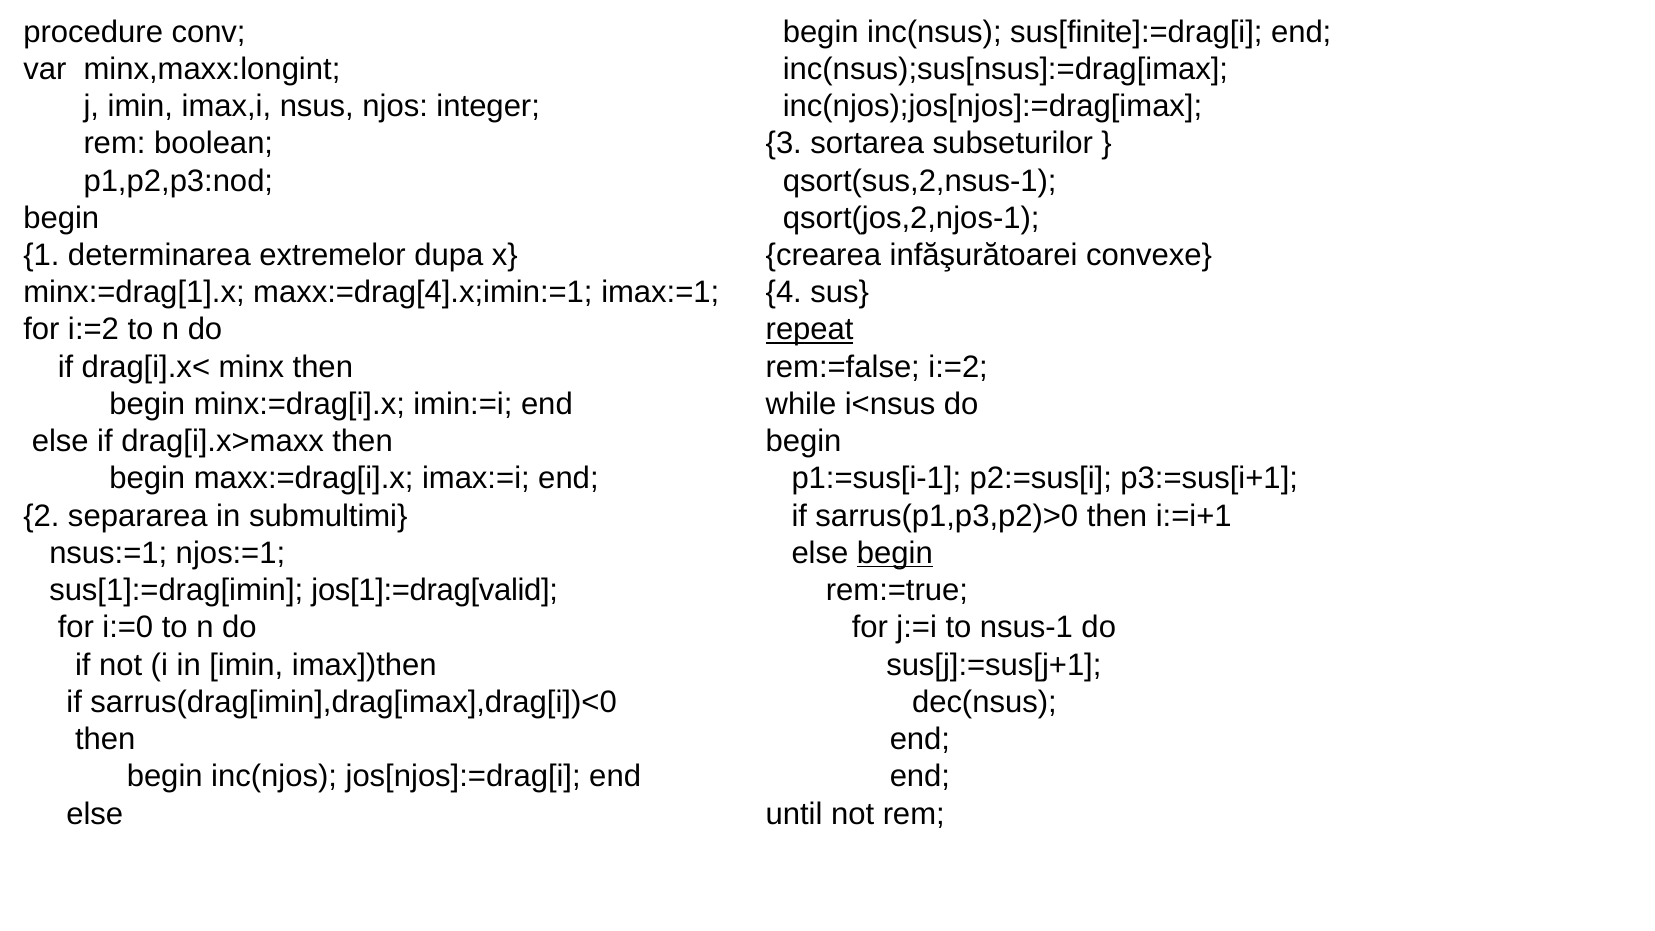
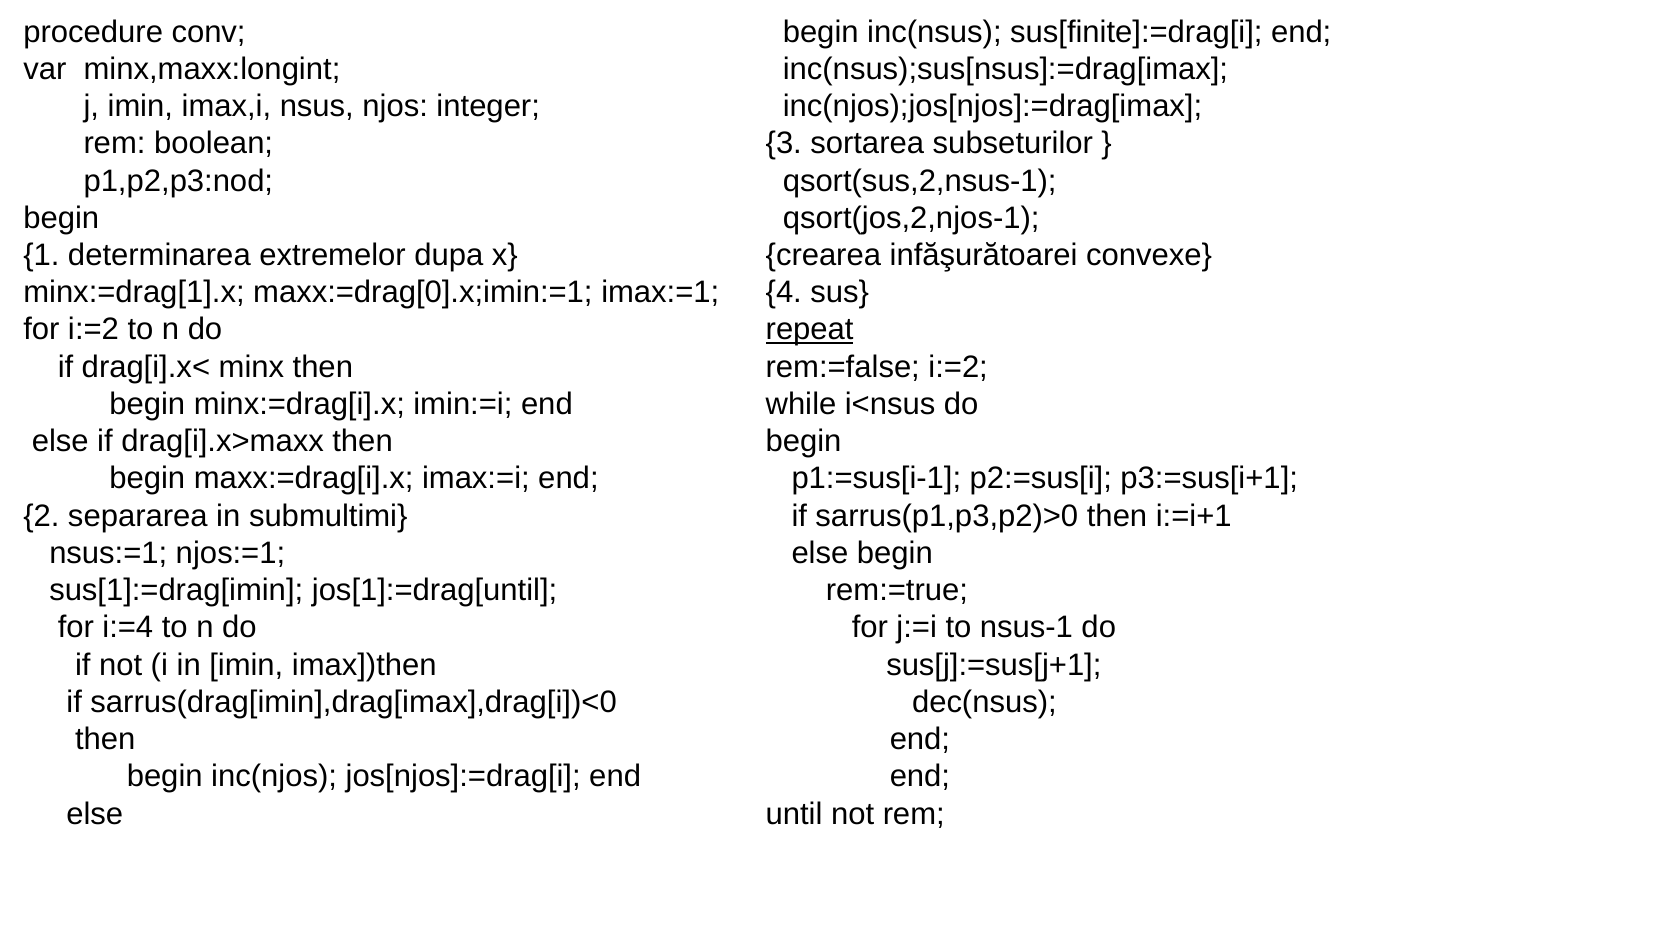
maxx:=drag[4].x;imin:=1: maxx:=drag[4].x;imin:=1 -> maxx:=drag[0].x;imin:=1 (423, 292)
begin underline: present -> none (895, 553)
jos[1]:=drag[valid: jos[1]:=drag[valid -> jos[1]:=drag[until (435, 590)
i:=0: i:=0 -> i:=4 (128, 628)
